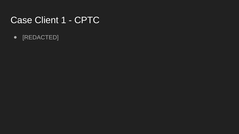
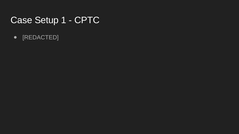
Client: Client -> Setup (47, 20)
